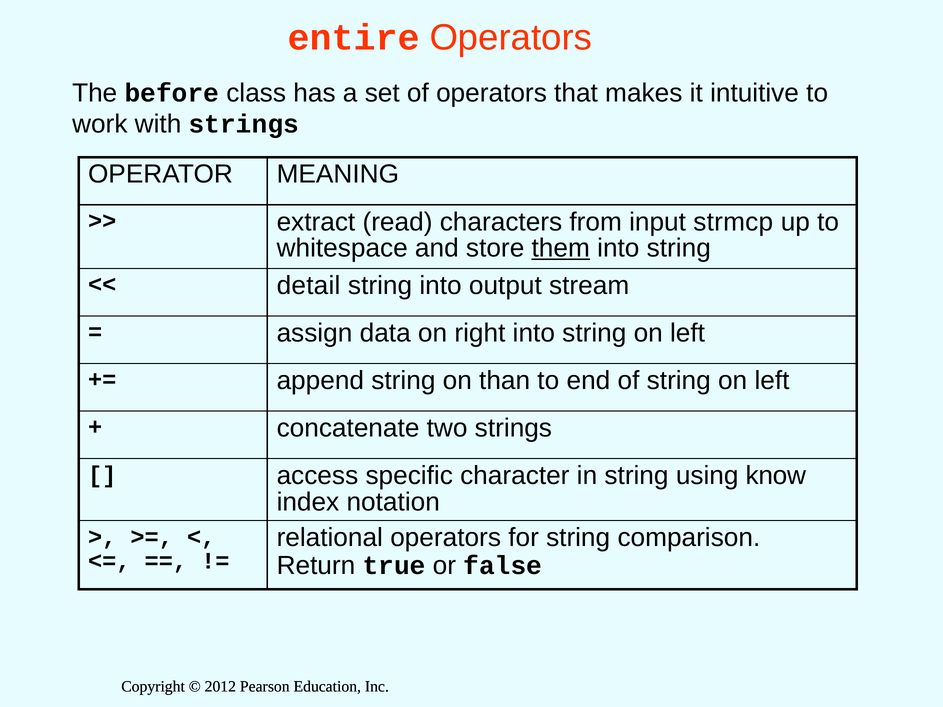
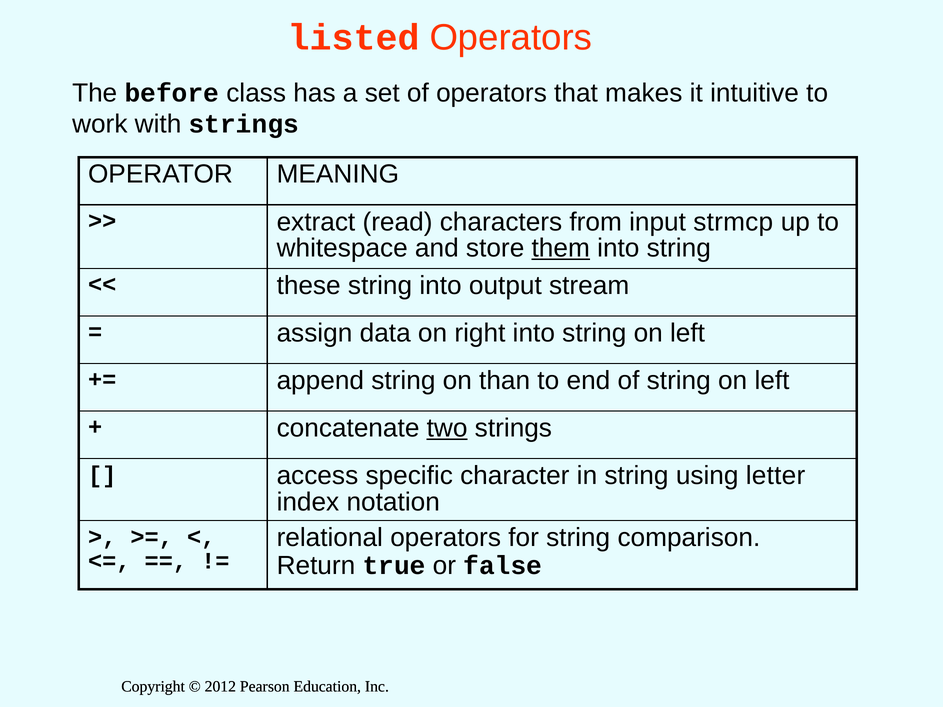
entire: entire -> listed (354, 38)
detail: detail -> these (309, 286)
two underline: none -> present (447, 428)
know: know -> letter (776, 476)
